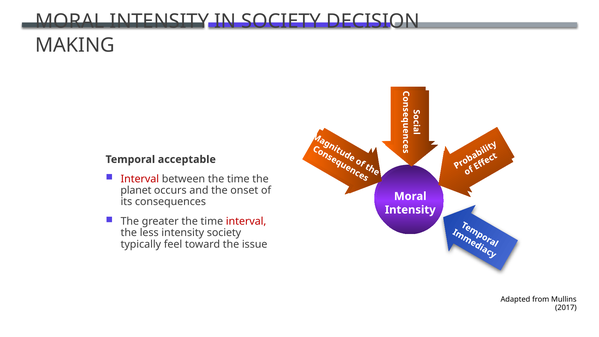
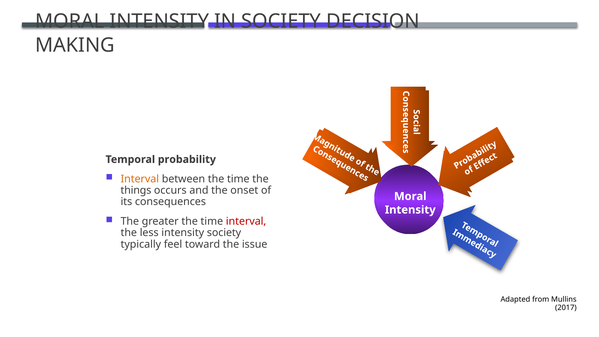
acceptable: acceptable -> probability (187, 159)
Interval colour: red -> orange (140, 179)
planet: planet -> things (136, 190)
